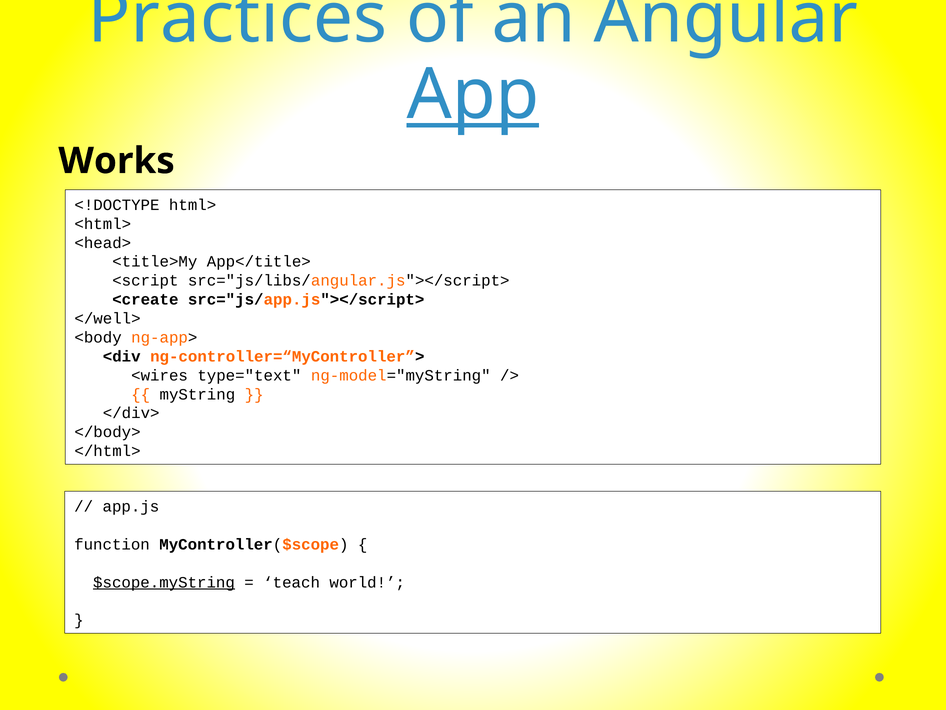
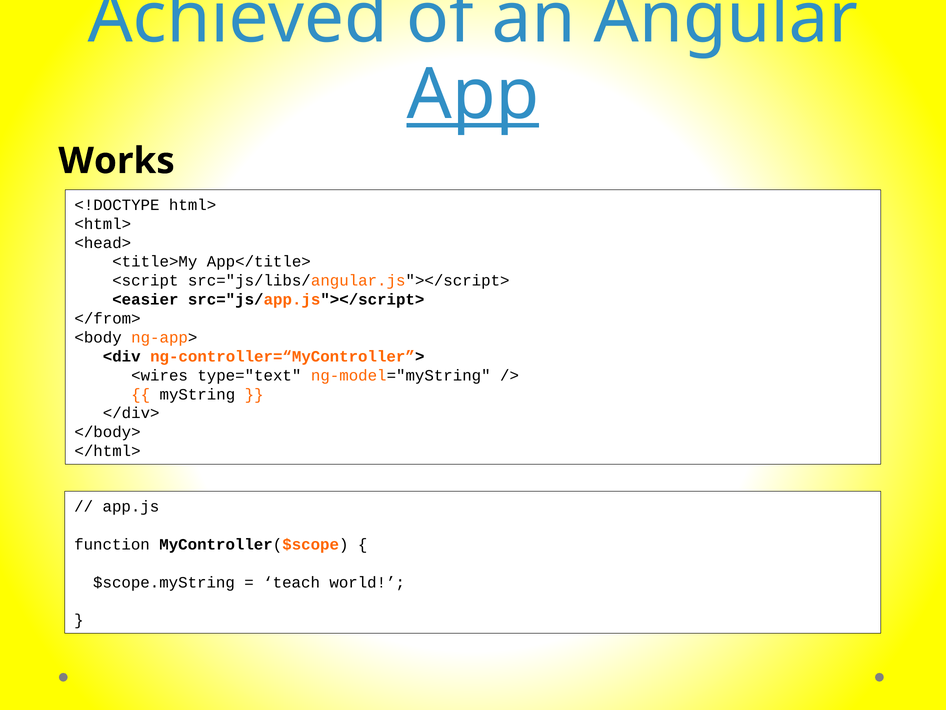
Practices: Practices -> Achieved (238, 18)
<create: <create -> <easier (145, 299)
</well>: </well> -> </from> (108, 318)
$scope.myString underline: present -> none (164, 582)
